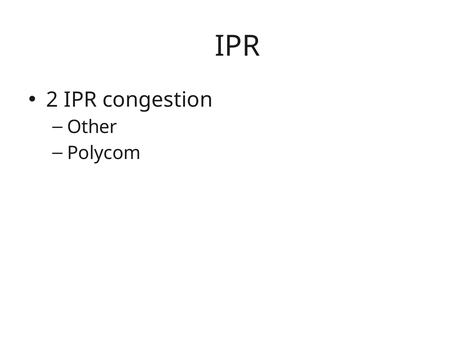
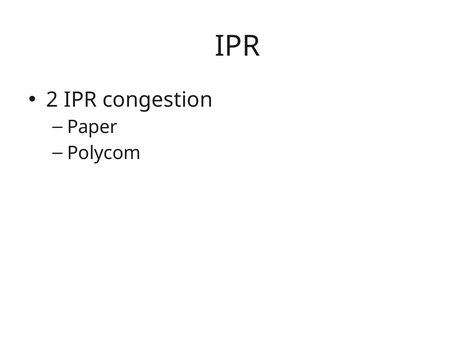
Other: Other -> Paper (92, 127)
